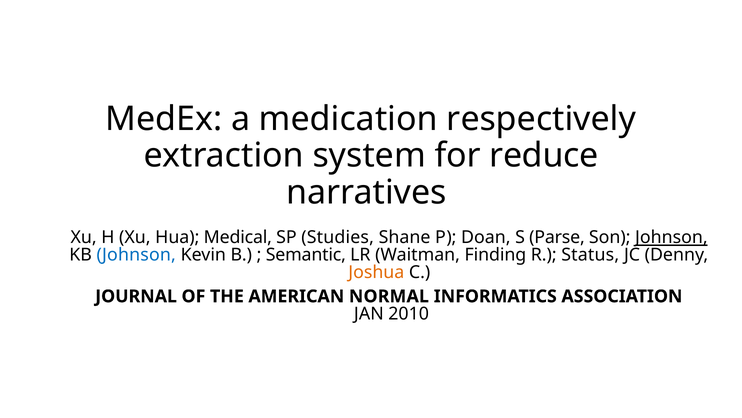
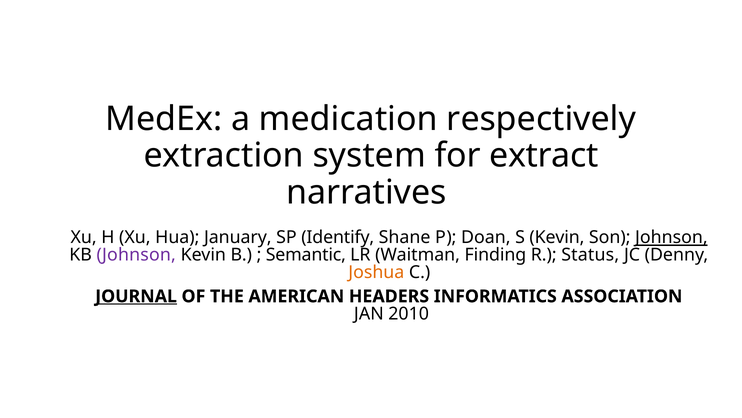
reduce: reduce -> extract (544, 155)
Medical: Medical -> January (238, 237)
Studies: Studies -> Identify (338, 237)
S Parse: Parse -> Kevin (557, 237)
Johnson colour: blue -> purple (136, 254)
JOURNAL underline: none -> present (136, 296)
NORMAL: NORMAL -> HEADERS (389, 296)
